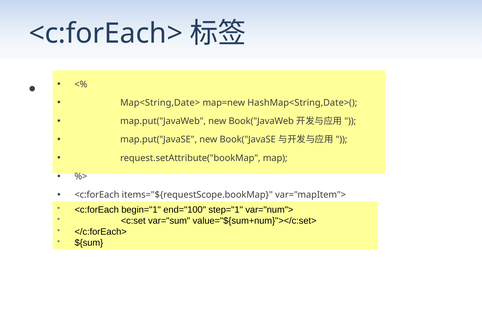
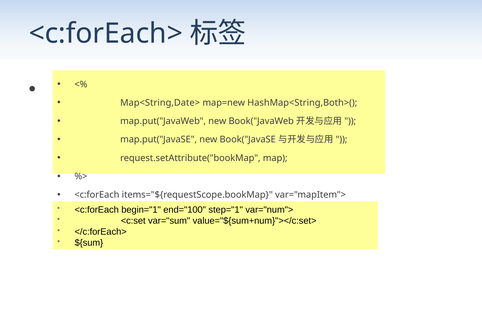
HashMap<String,Date>(: HashMap<String,Date>( -> HashMap<String,Both>( (302, 103)
